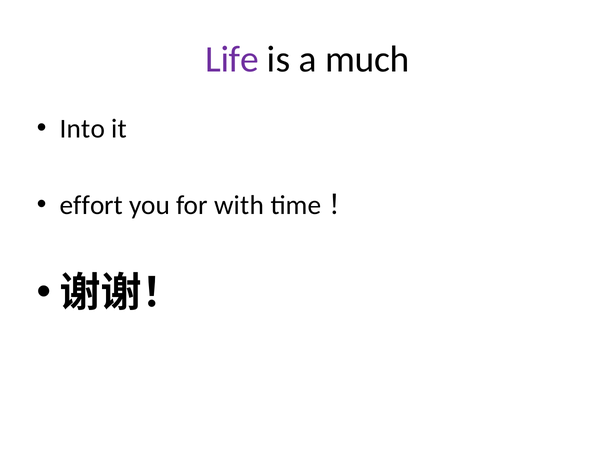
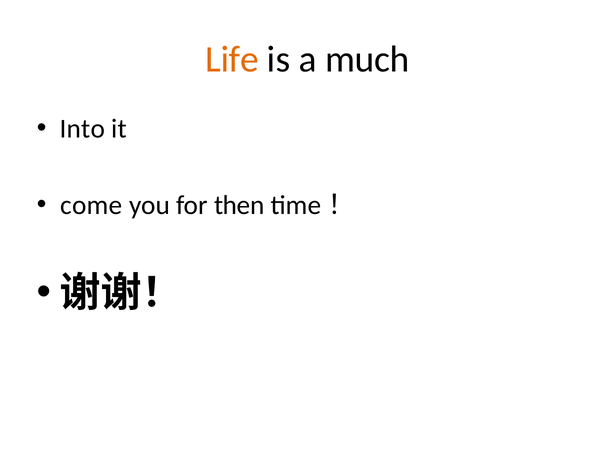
Life colour: purple -> orange (232, 59)
effort: effort -> come (91, 205)
with: with -> then (239, 205)
